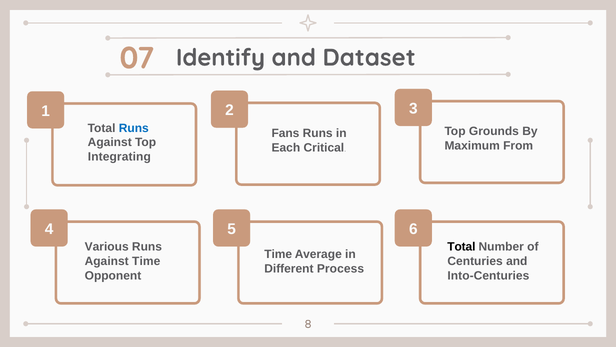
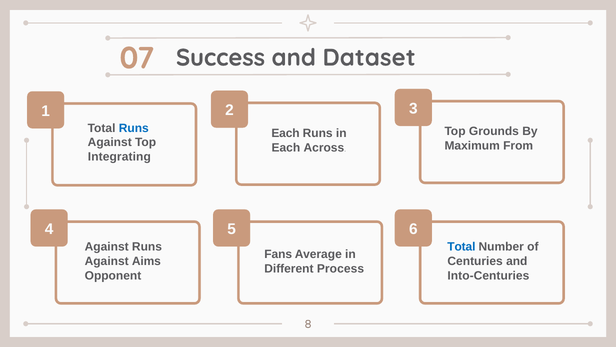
Identify: Identify -> Success (221, 58)
Fans: Fans -> Each (286, 133)
Critical: Critical -> Across (324, 147)
Various: Various -> Against (107, 247)
Total colour: black -> blue (461, 247)
Time: Time -> Fans (278, 254)
Against Time: Time -> Aims (146, 261)
